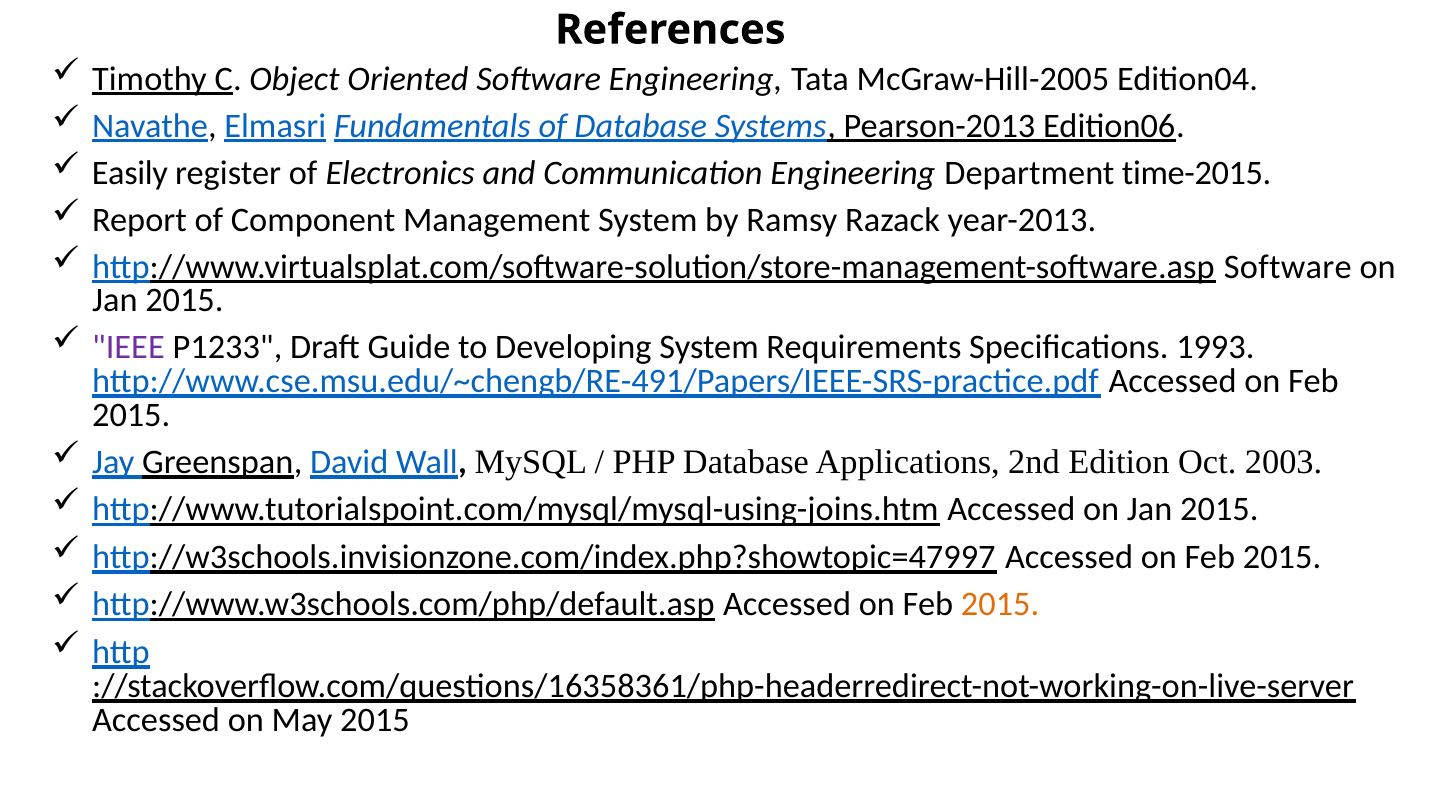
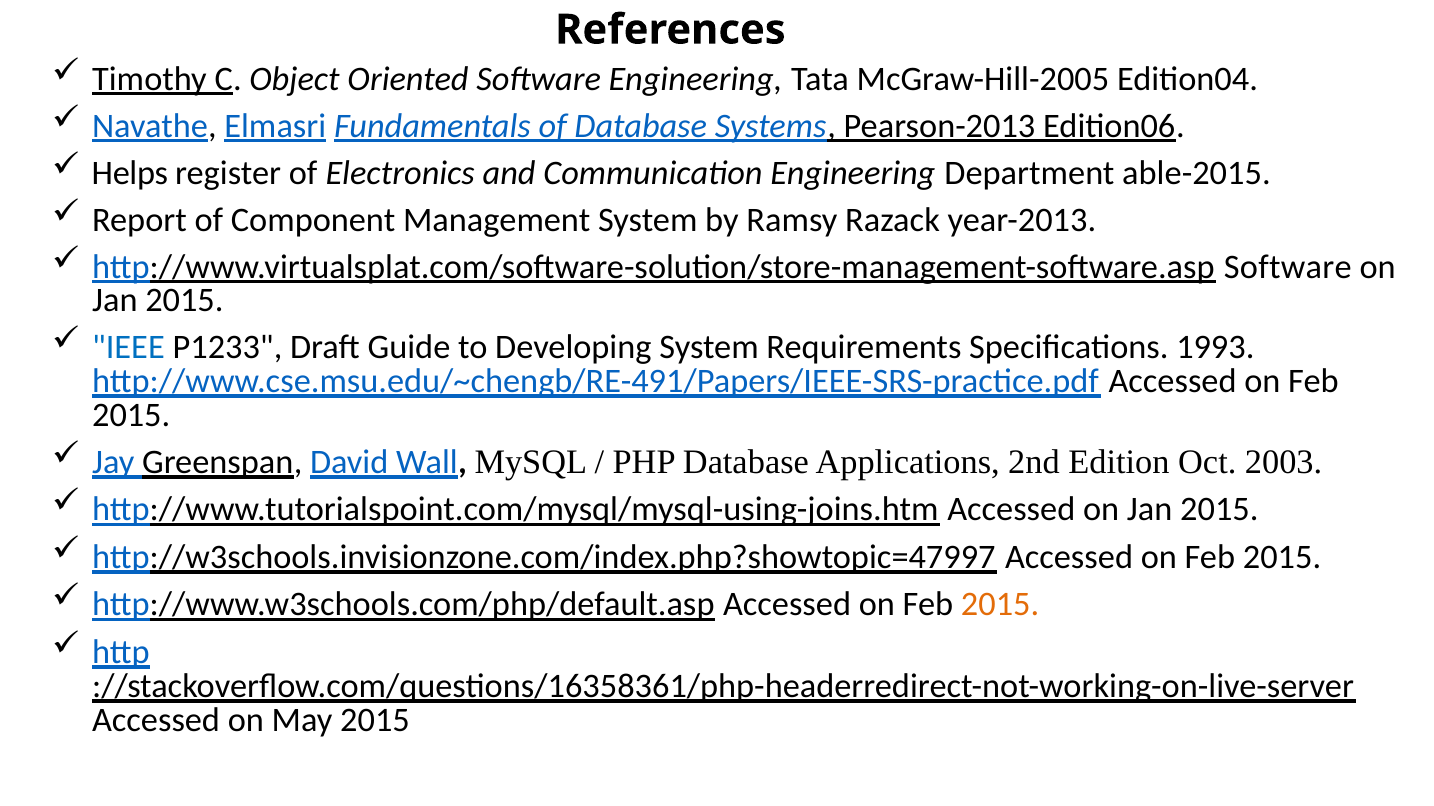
Easily: Easily -> Helps (130, 173)
time-2015: time-2015 -> able-2015 (1196, 173)
IEEE colour: purple -> blue (128, 348)
